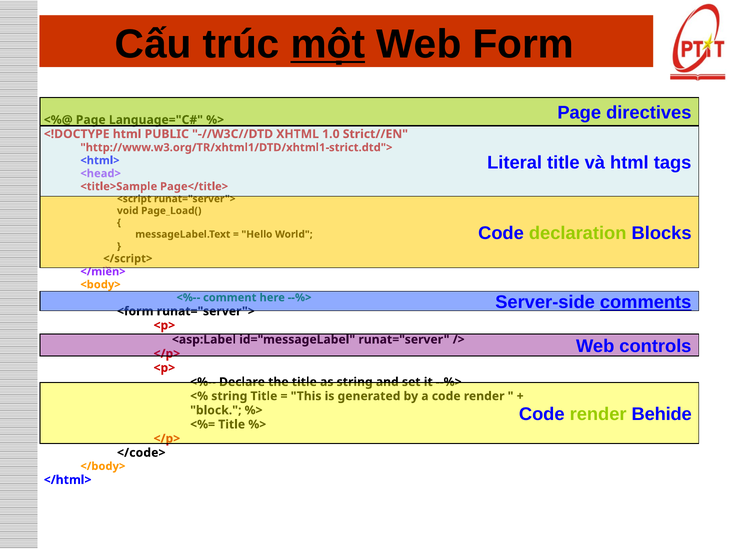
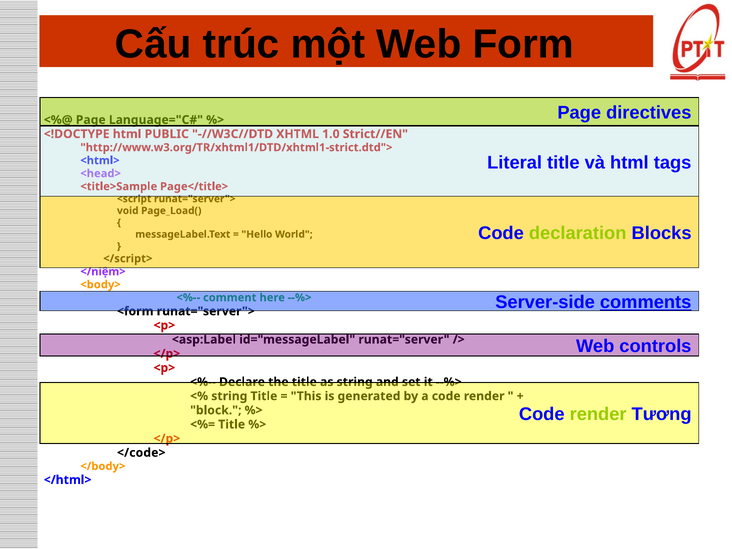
một underline: present -> none (328, 45)
</miền>: </miền> -> </niệm> (103, 272)
Behide: Behide -> Tương (662, 414)
